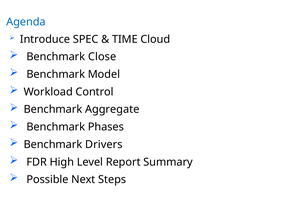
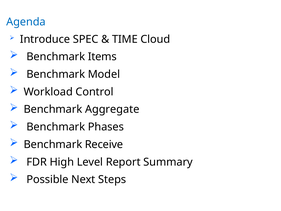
Close: Close -> Items (102, 57)
Drivers: Drivers -> Receive (104, 144)
